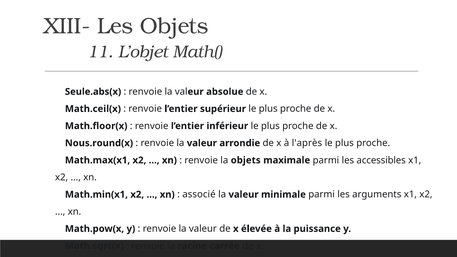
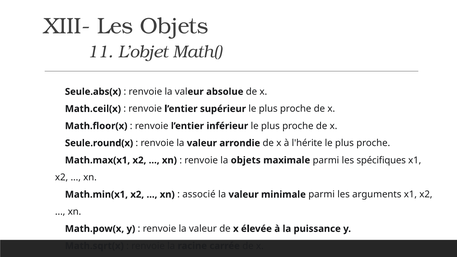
Nous.round(x: Nous.round(x -> Seule.round(x (99, 143)
l'après: l'après -> l'hérite (307, 143)
accessibles: accessibles -> spécifiques (381, 160)
